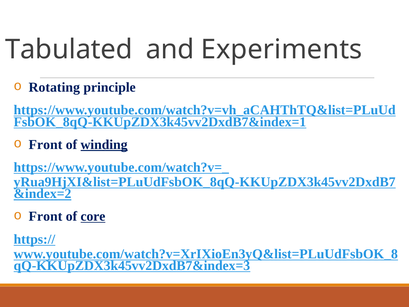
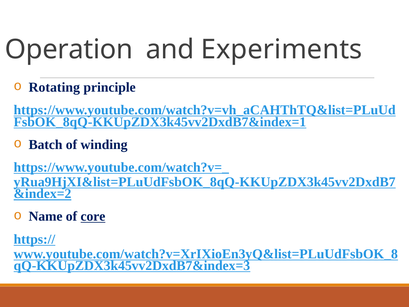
Tabulated: Tabulated -> Operation (69, 49)
Front: Front -> Batch (46, 144)
winding underline: present -> none (104, 144)
Front: Front -> Name (46, 216)
